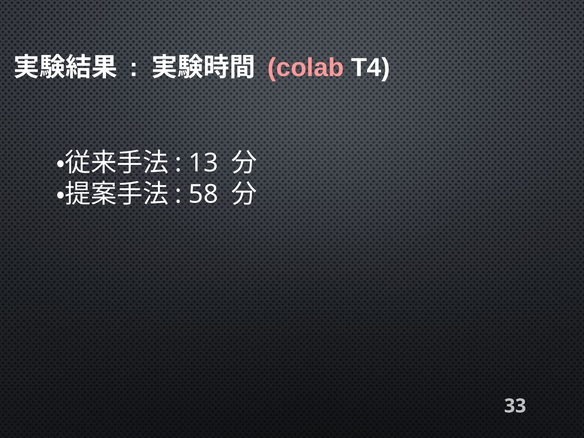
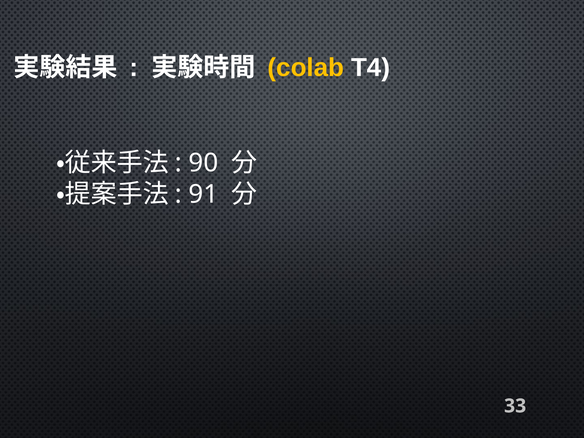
colab colour: pink -> yellow (306, 68)
13: 13 -> 90 (203, 163)
58: 58 -> 91 (203, 194)
